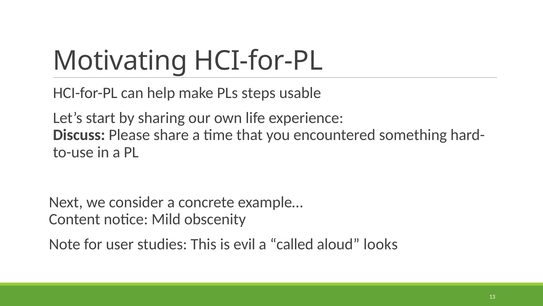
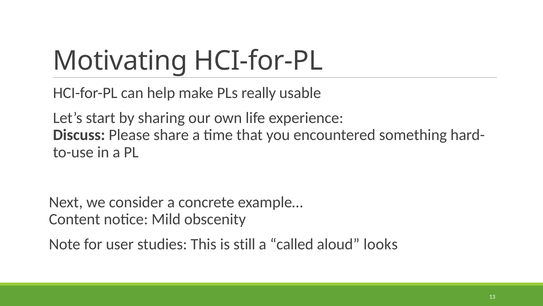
steps: steps -> really (259, 93)
evil: evil -> still (244, 244)
